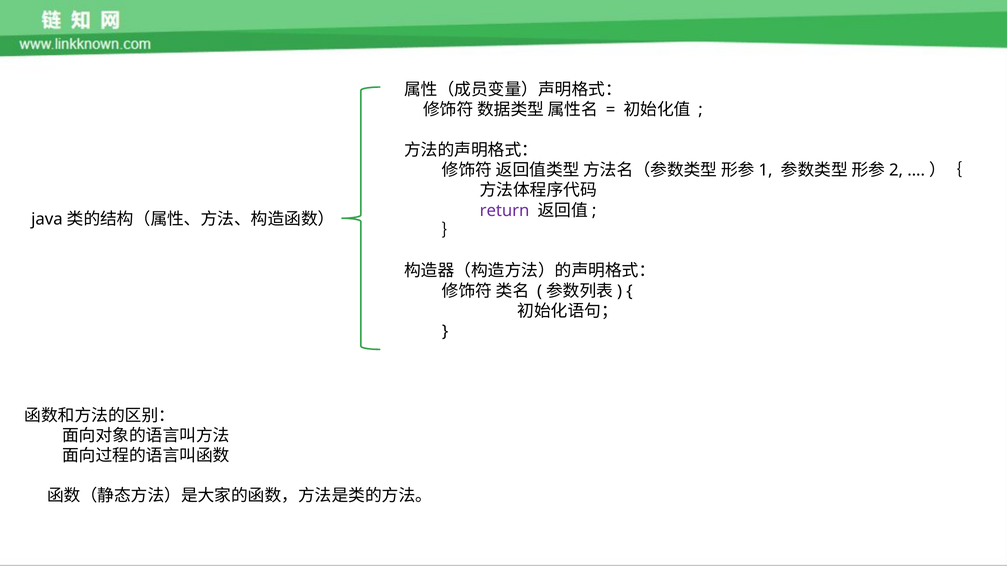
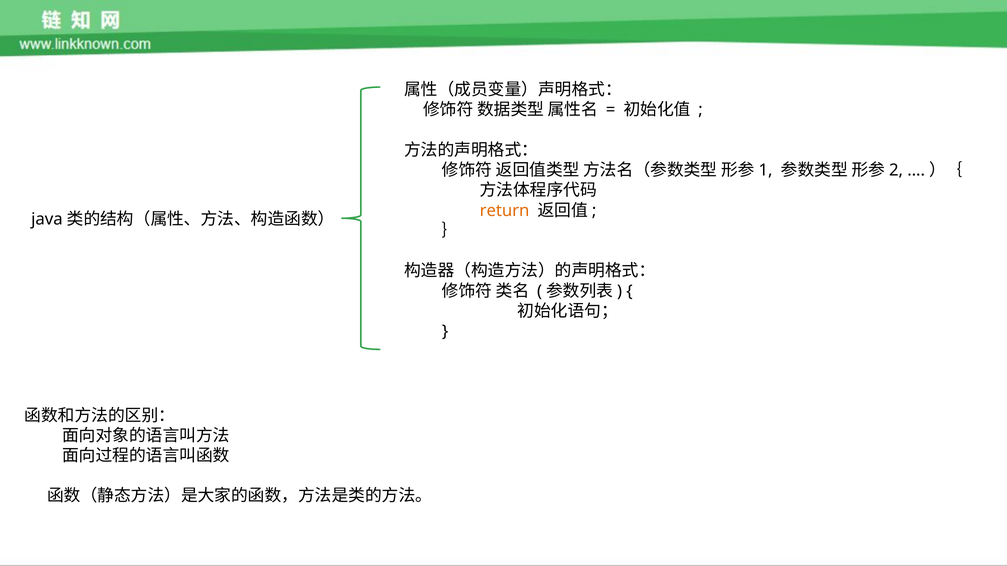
return colour: purple -> orange (505, 211)
